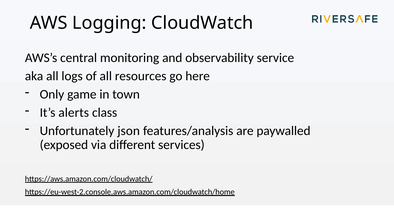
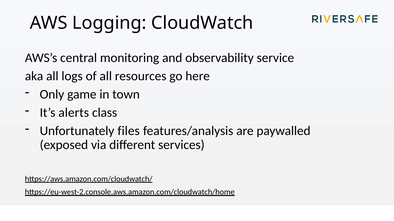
json: json -> files (129, 131)
